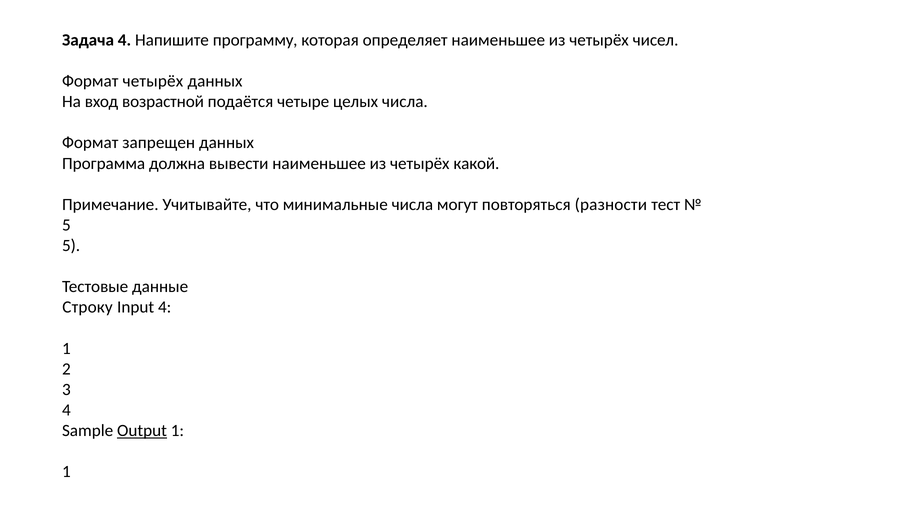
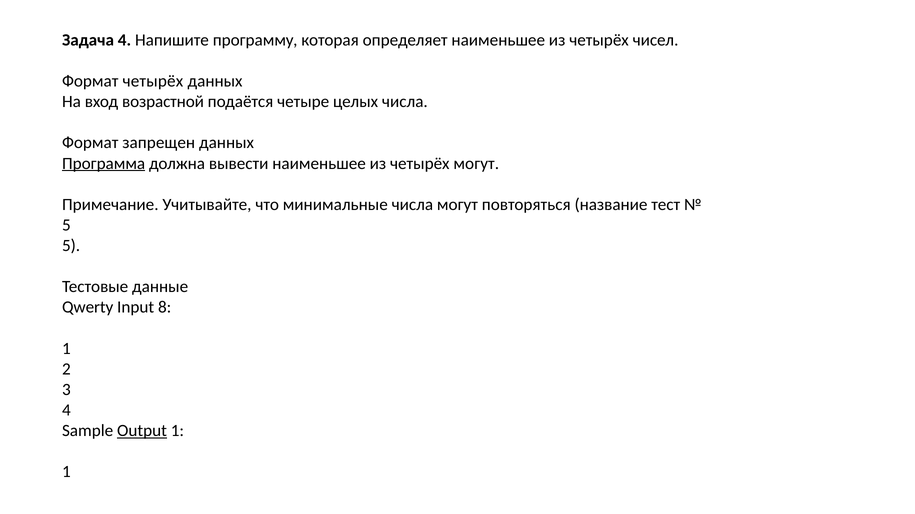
Программа underline: none -> present (104, 164)
четырёх какой: какой -> могут (476, 164)
разности: разности -> название (611, 205)
Строку: Строку -> Qwerty (88, 308)
Input 4: 4 -> 8 (165, 308)
